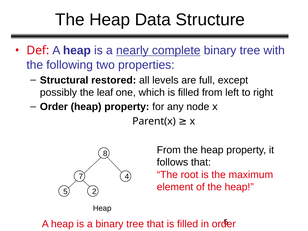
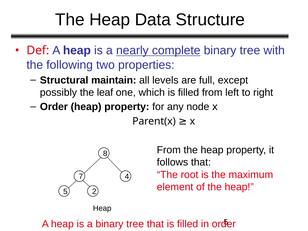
restored: restored -> maintain (114, 80)
